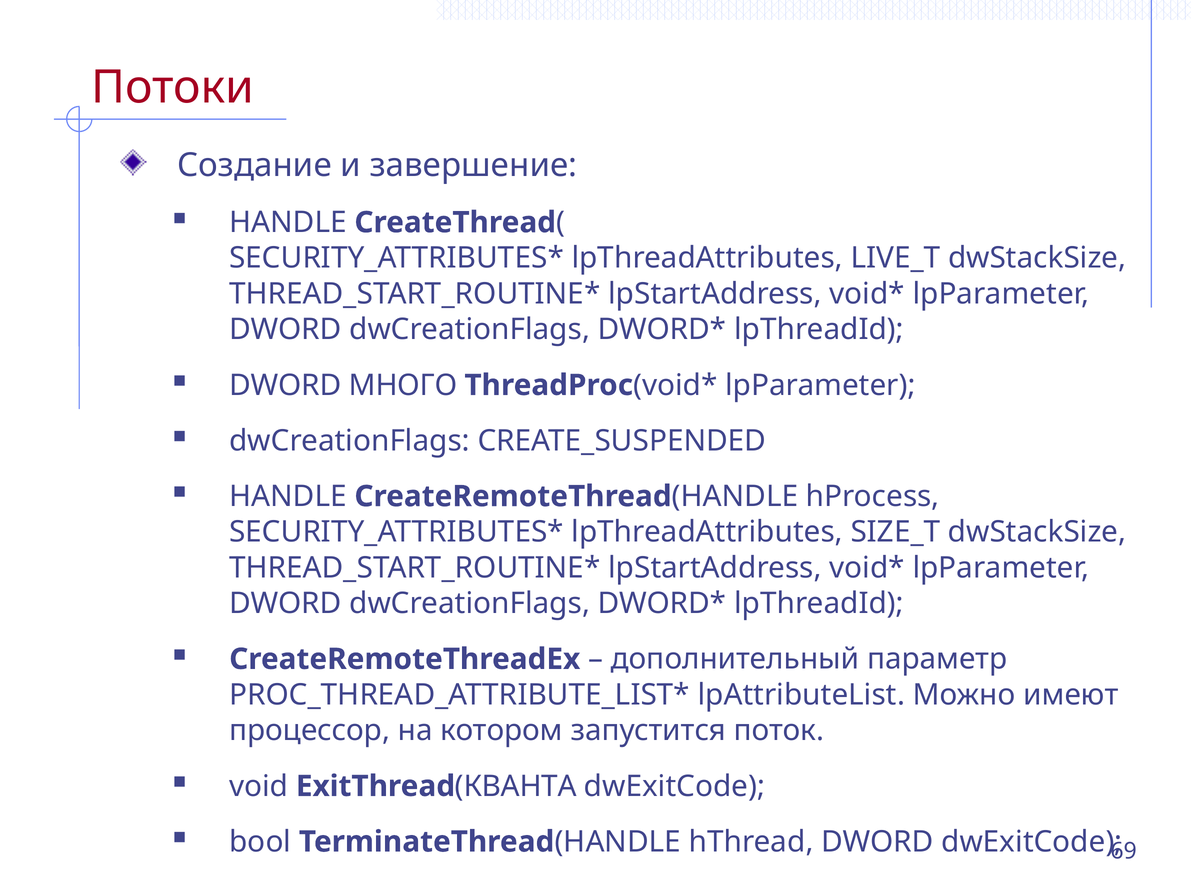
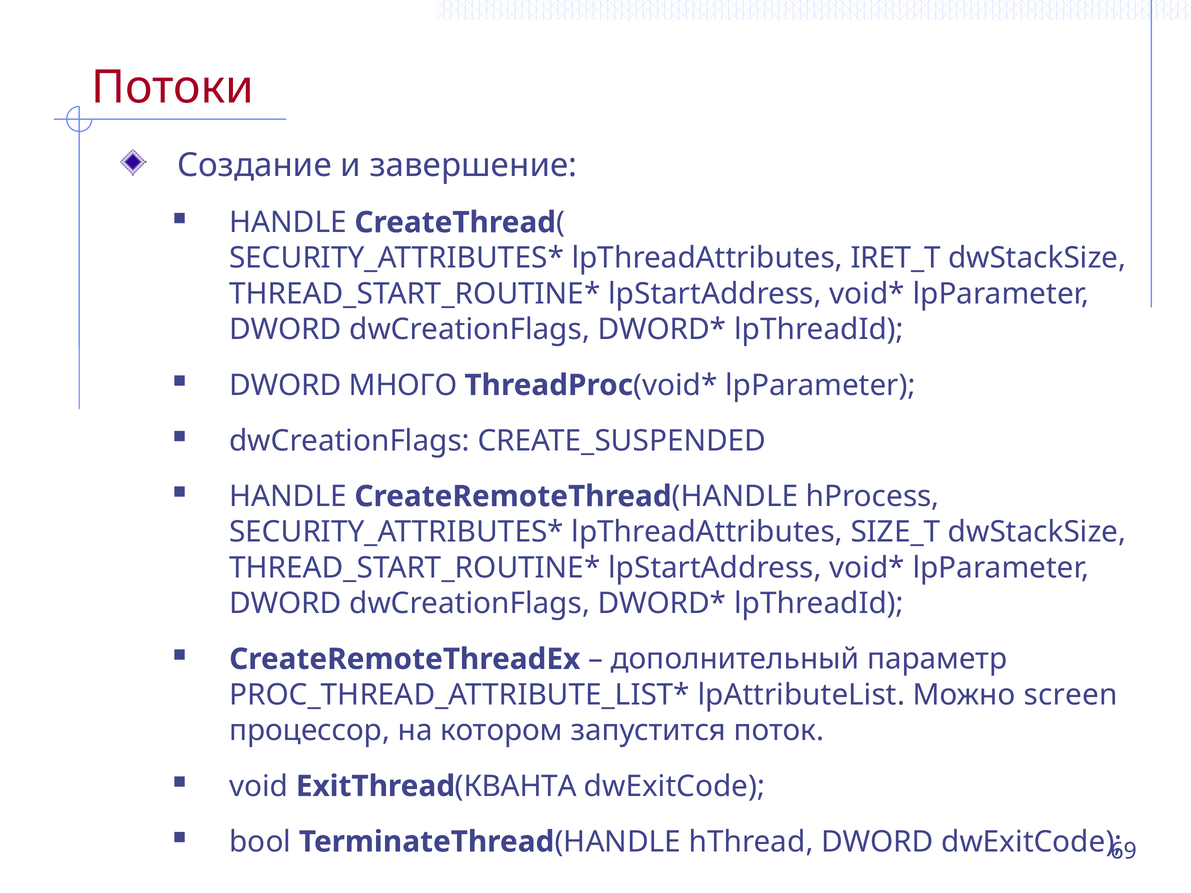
LIVE_T: LIVE_T -> IRET_T (896, 258)
имеют: имеют -> screen (1071, 695)
